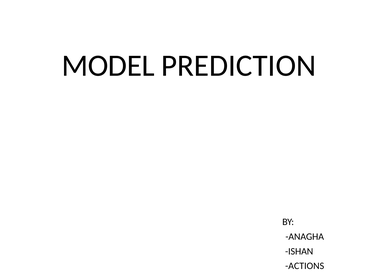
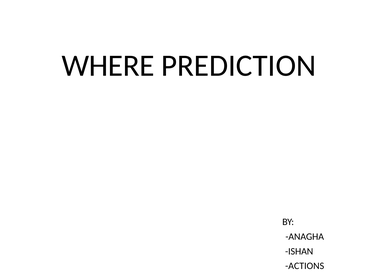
MODEL: MODEL -> WHERE (108, 66)
